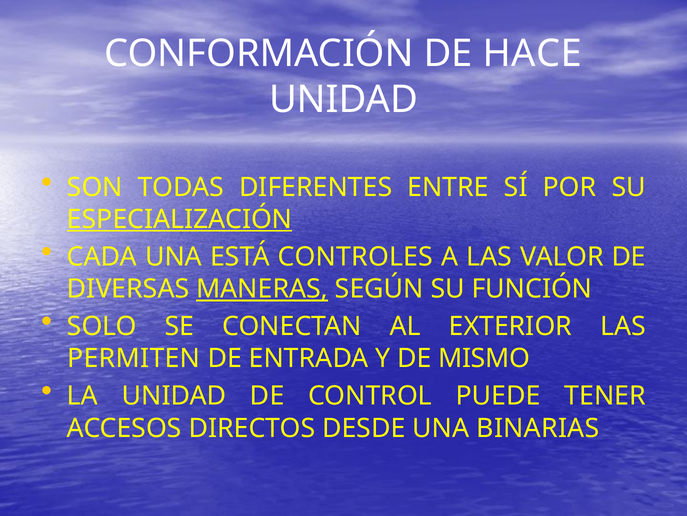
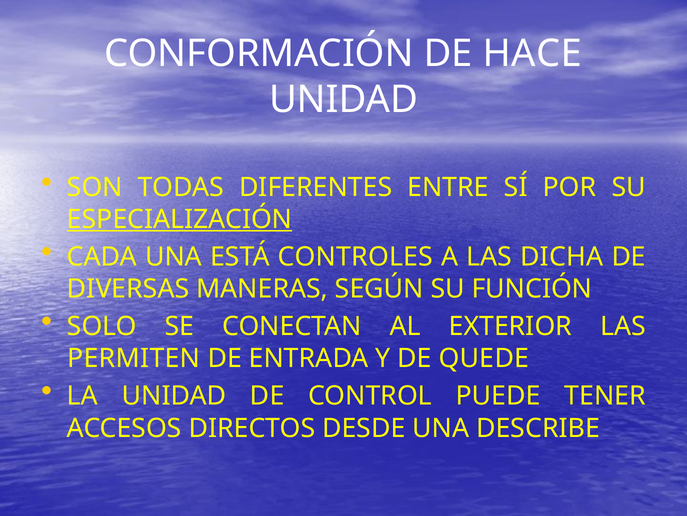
VALOR: VALOR -> DICHA (562, 257)
MANERAS underline: present -> none (262, 289)
MISMO: MISMO -> QUEDE (484, 358)
BINARIAS: BINARIAS -> DESCRIBE (538, 428)
